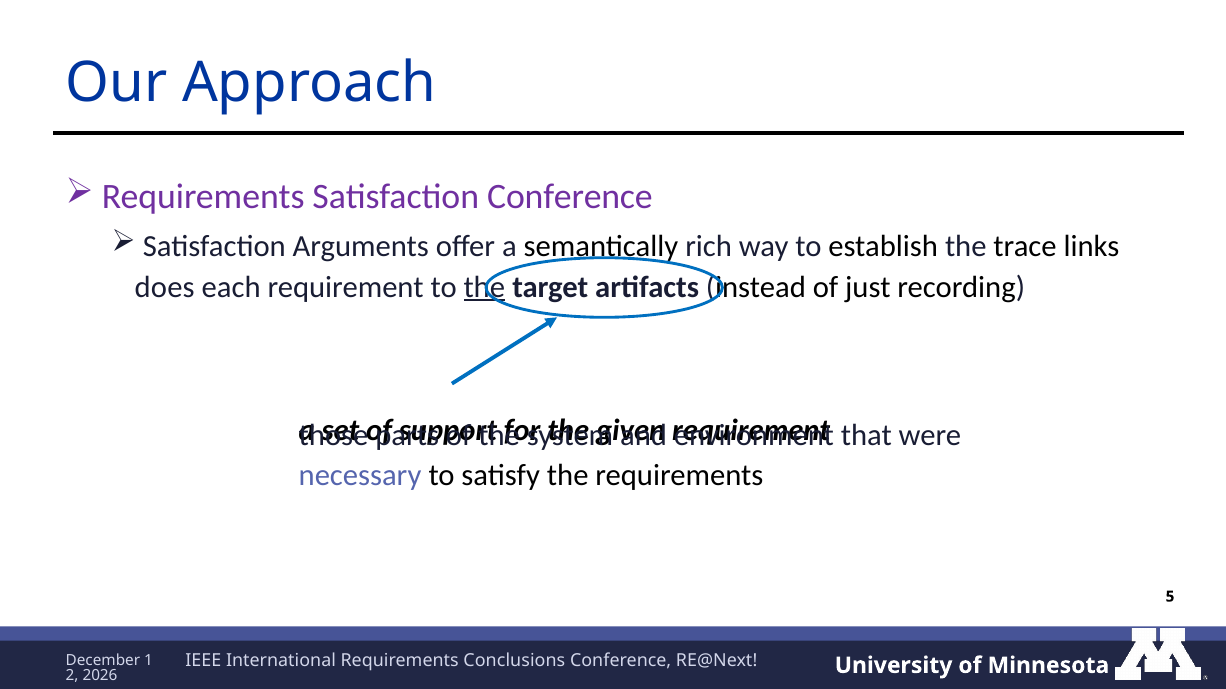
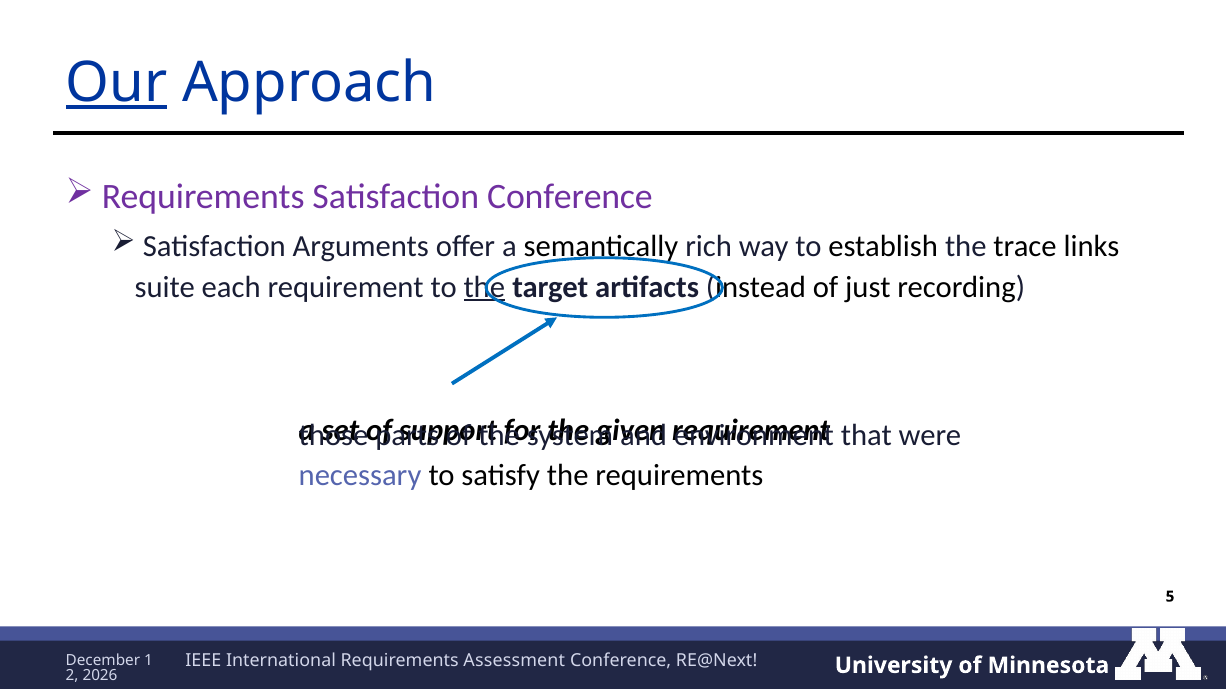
Our underline: none -> present (117, 83)
does: does -> suite (165, 287)
Conclusions: Conclusions -> Assessment (514, 661)
